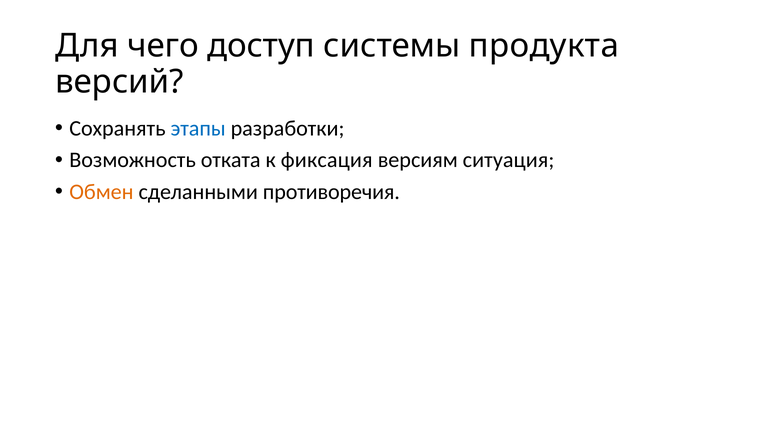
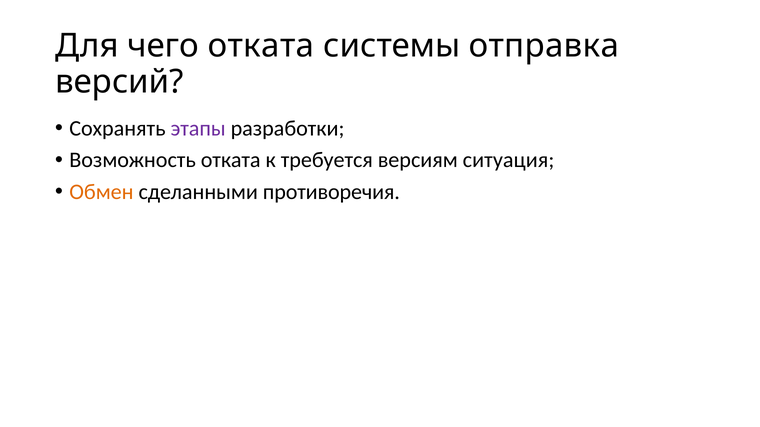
чего доступ: доступ -> отката (261, 46)
продукта: продукта -> отправка (544, 46)
этапы colour: blue -> purple (198, 128)
фиксация: фиксация -> требуется (327, 160)
